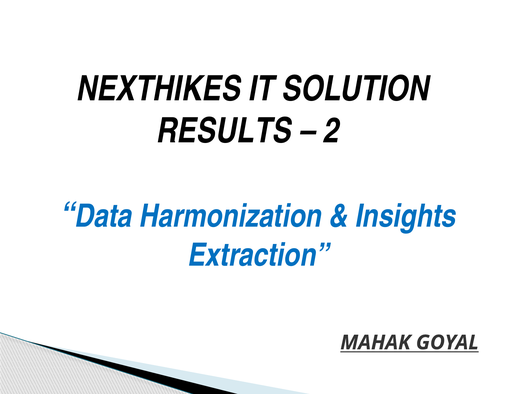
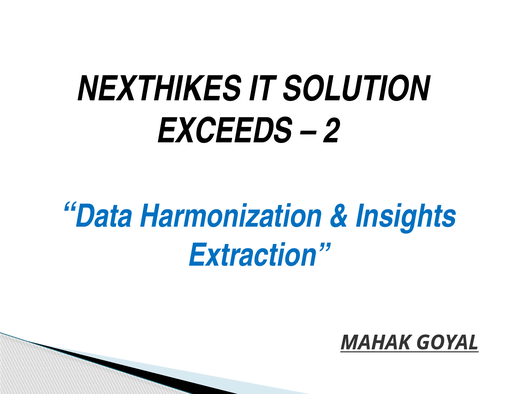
RESULTS: RESULTS -> EXCEEDS (224, 131)
